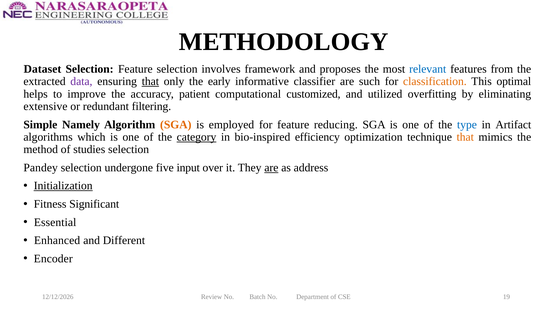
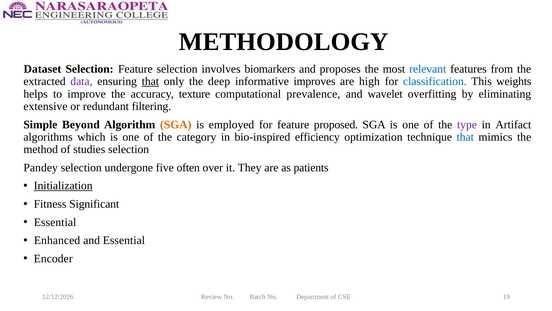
framework: framework -> biomarkers (270, 69)
early: early -> deep (219, 81)
classifier: classifier -> improves (315, 81)
such: such -> high (369, 81)
classification colour: orange -> blue (435, 81)
optimal: optimal -> weights (514, 81)
patient: patient -> texture (194, 94)
customized: customized -> prevalence (313, 94)
utilized: utilized -> wavelet (385, 94)
Namely: Namely -> Beyond (81, 124)
reducing: reducing -> proposed (336, 124)
type colour: blue -> purple (467, 124)
category underline: present -> none (197, 137)
that colour: orange -> blue (465, 137)
input: input -> often (188, 167)
are underline: present -> none (271, 167)
address: address -> patients (311, 167)
and Different: Different -> Essential (124, 240)
